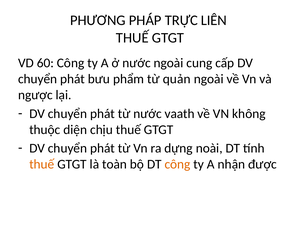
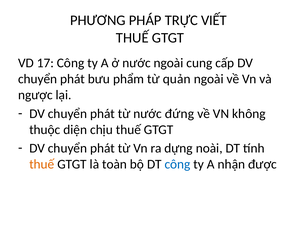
LIÊN: LIÊN -> VIẾT (214, 20)
60: 60 -> 17 (45, 63)
vaath: vaath -> đứng (180, 114)
công colour: orange -> blue (178, 164)
